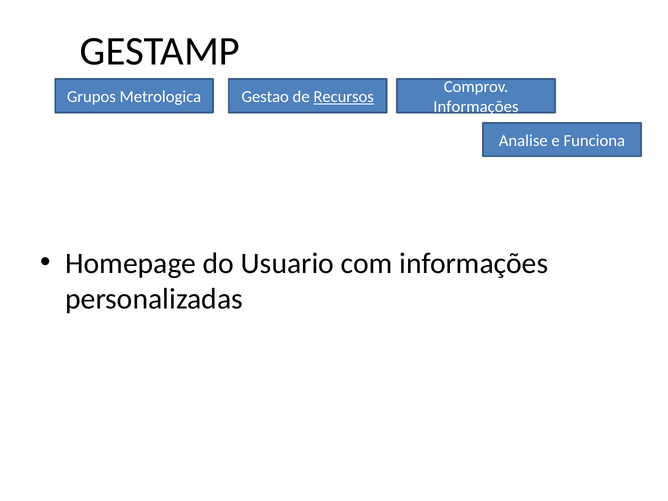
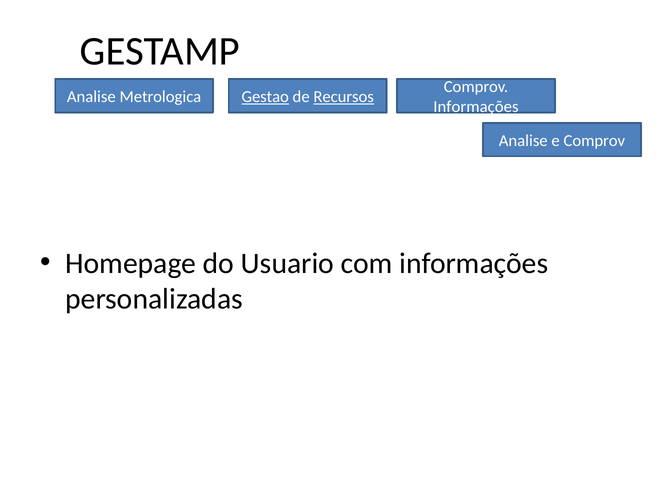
Grupos: Grupos -> Analise (91, 97)
Gestao underline: none -> present (265, 97)
e Funciona: Funciona -> Comprov (594, 141)
